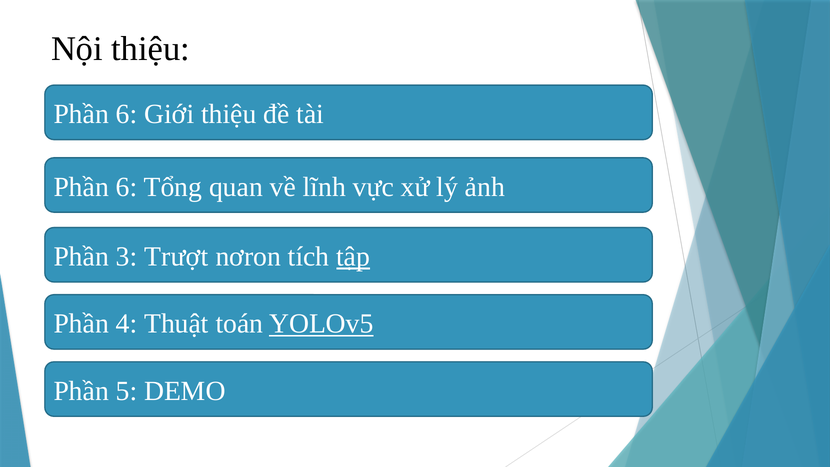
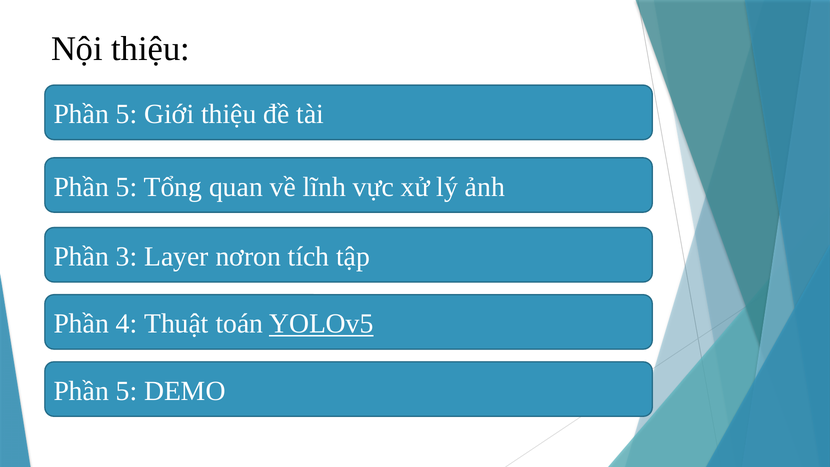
6: 6 -> 5 (127, 114)
6: 6 -> 5 (127, 187)
Trượt: Trượt -> Layer (176, 257)
tập underline: present -> none (353, 257)
